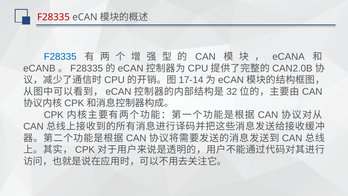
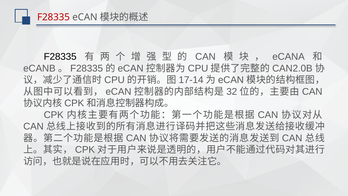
F28335 colour: blue -> black (60, 57)
